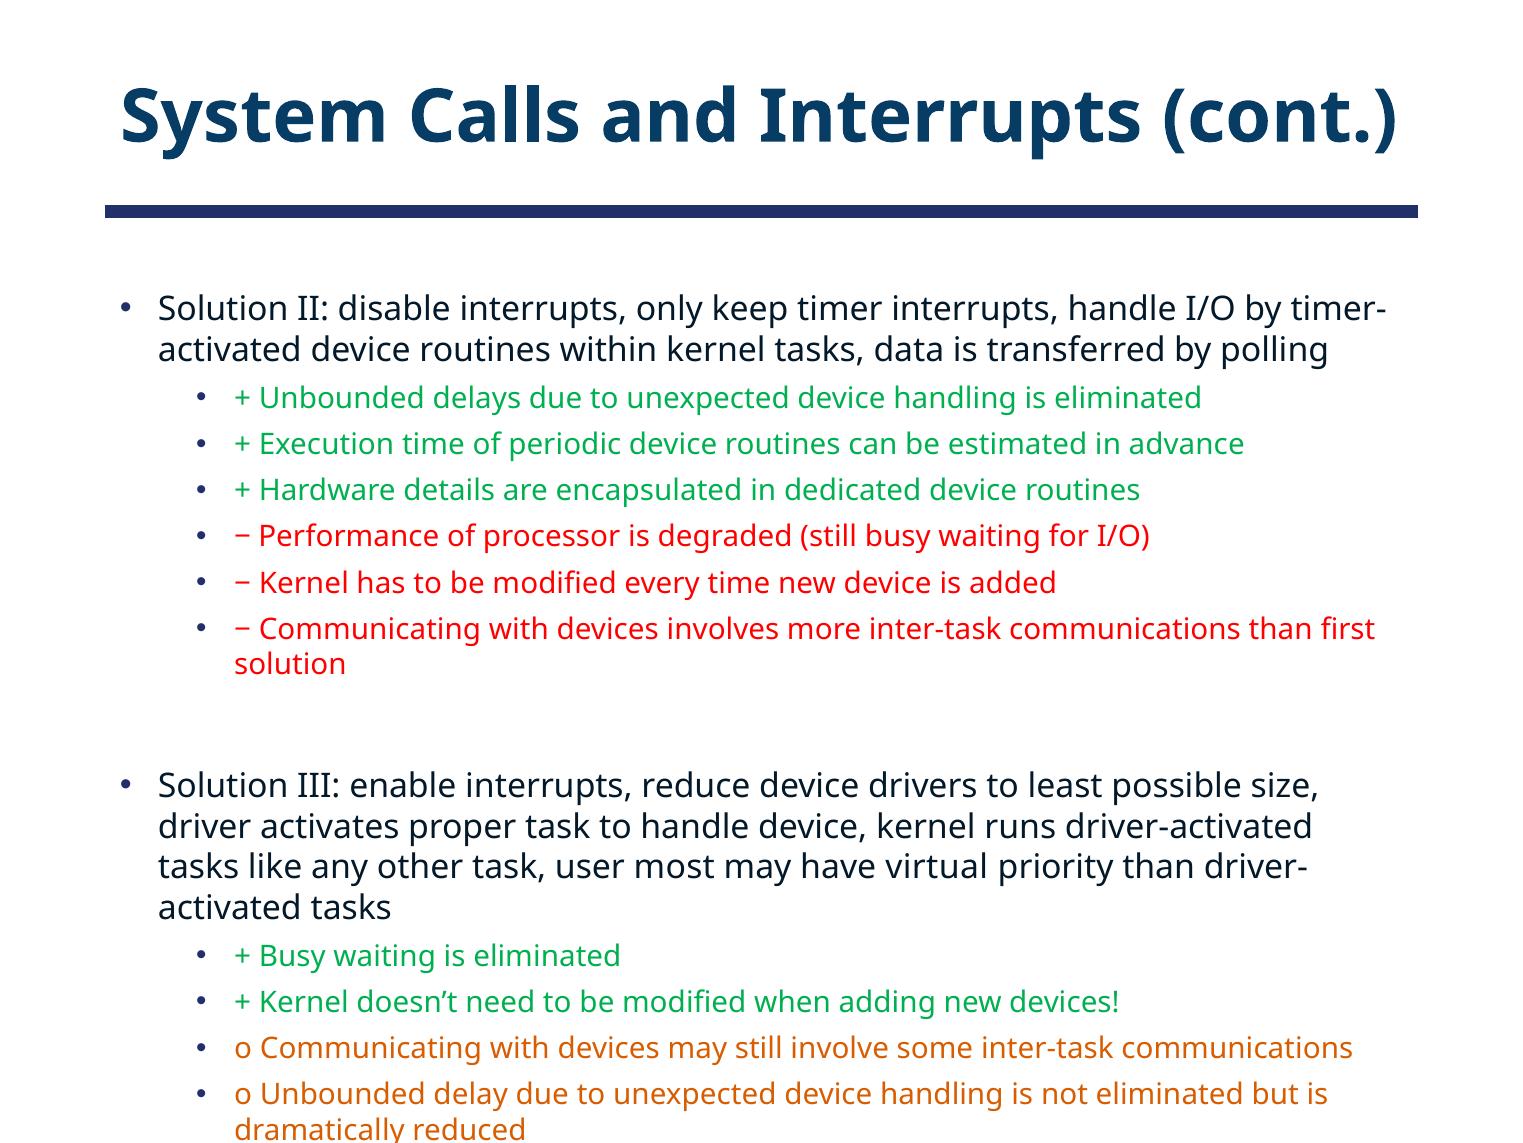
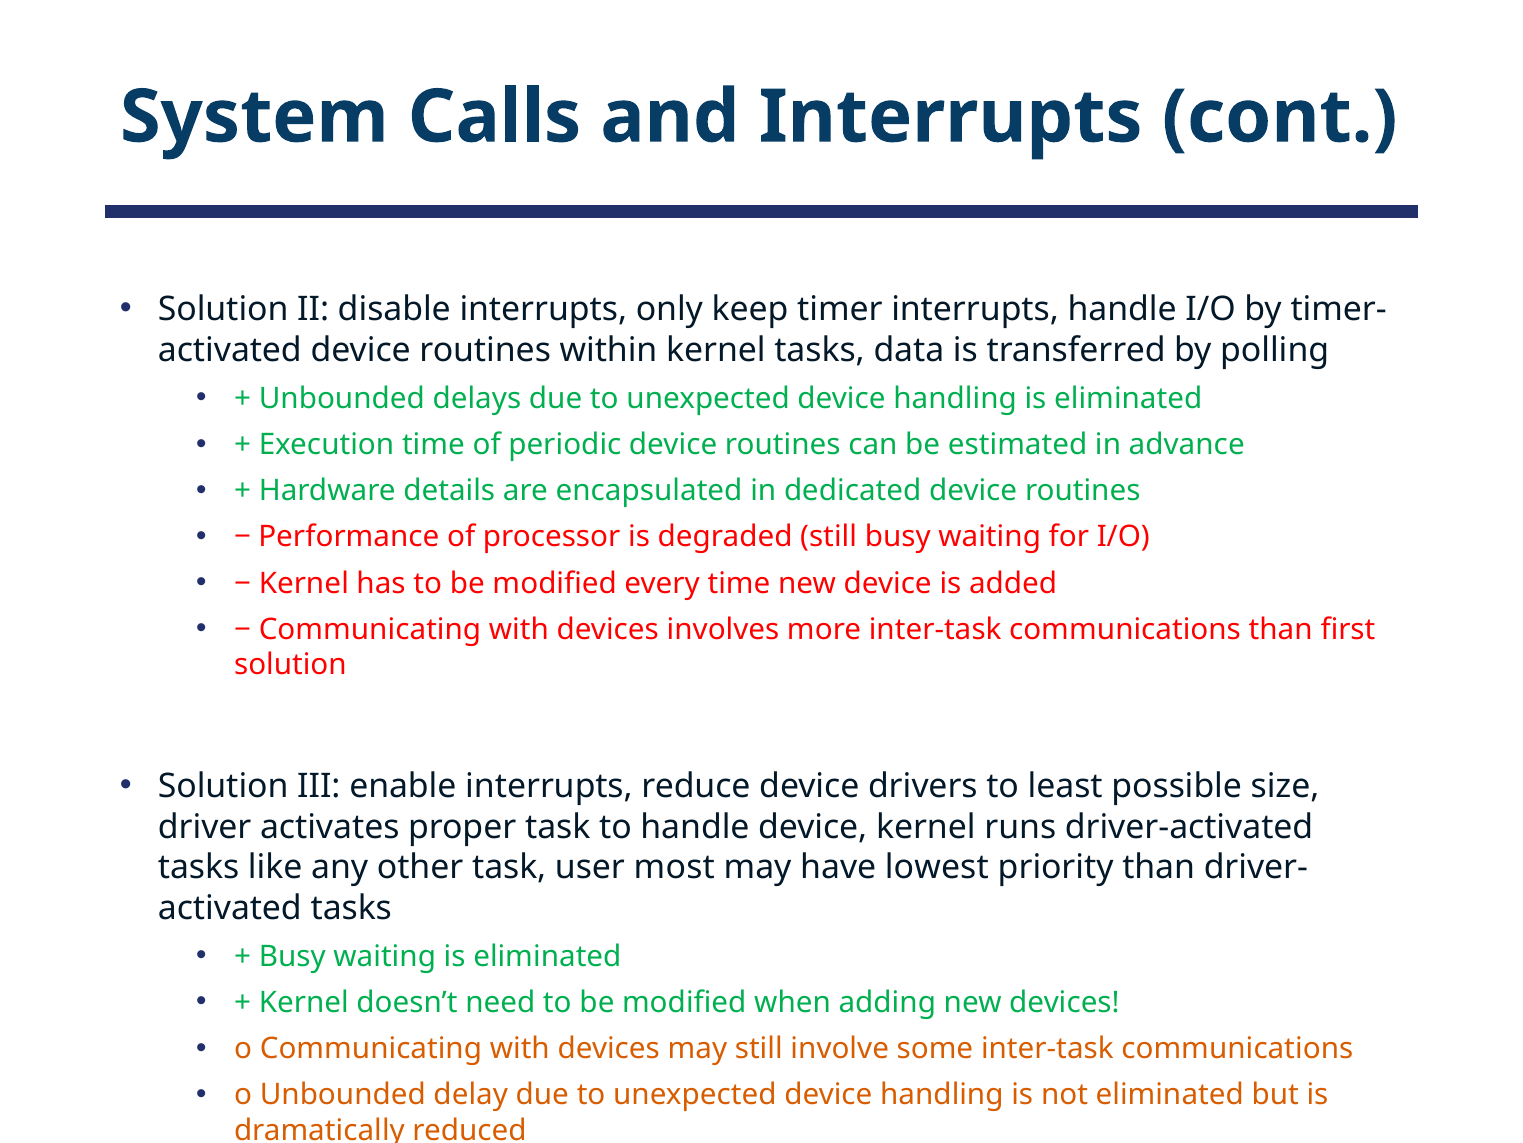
virtual: virtual -> lowest (937, 867)
